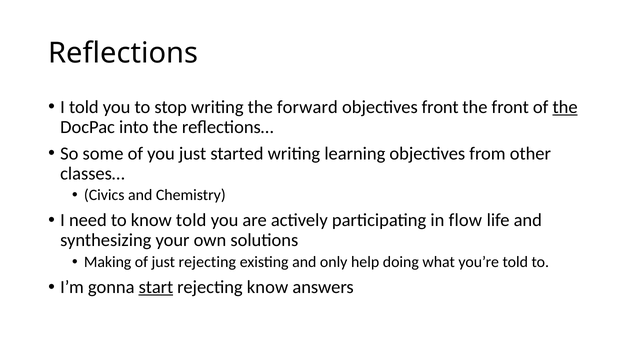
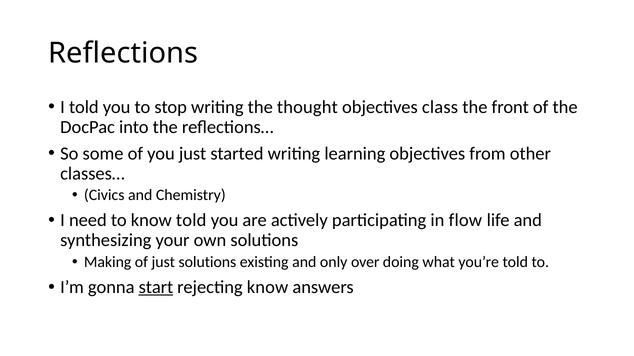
forward: forward -> thought (307, 107)
objectives front: front -> class (440, 107)
the underline: present -> none (565, 107)
just rejecting: rejecting -> solutions (207, 263)
help: help -> over (365, 263)
